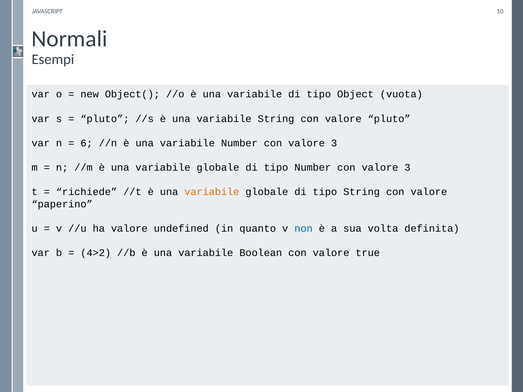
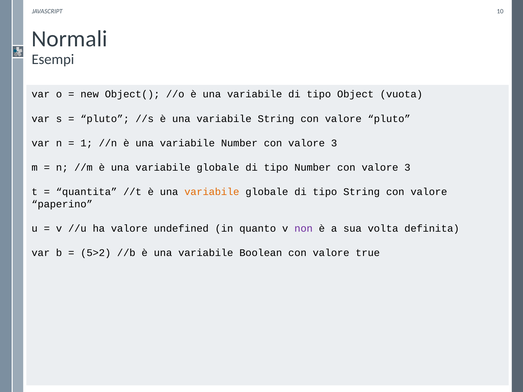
6: 6 -> 1 (87, 143)
richiede: richiede -> quantita (87, 192)
non colour: blue -> purple (304, 229)
4>2: 4>2 -> 5>2 (96, 253)
